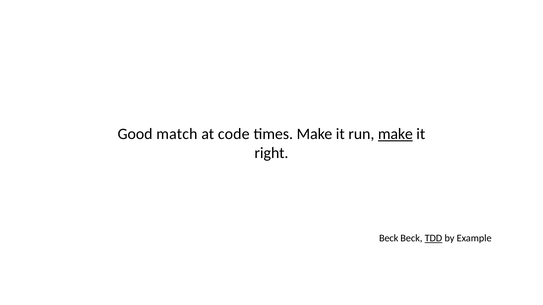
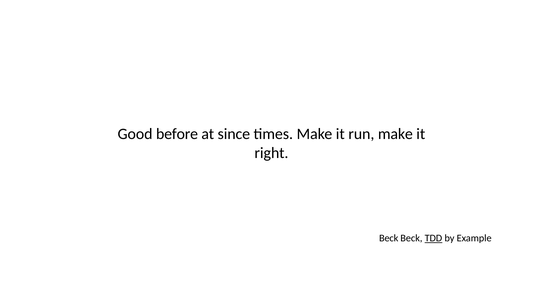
match: match -> before (177, 134)
code: code -> since (234, 134)
make underline: present -> none (395, 134)
